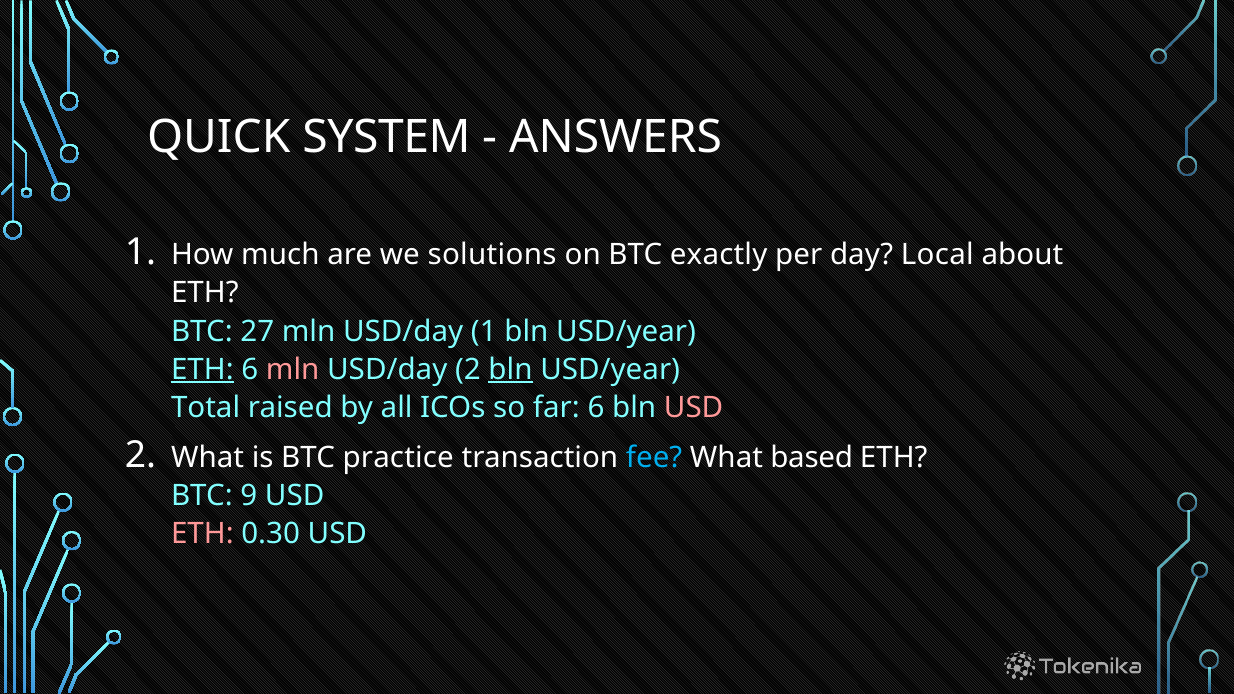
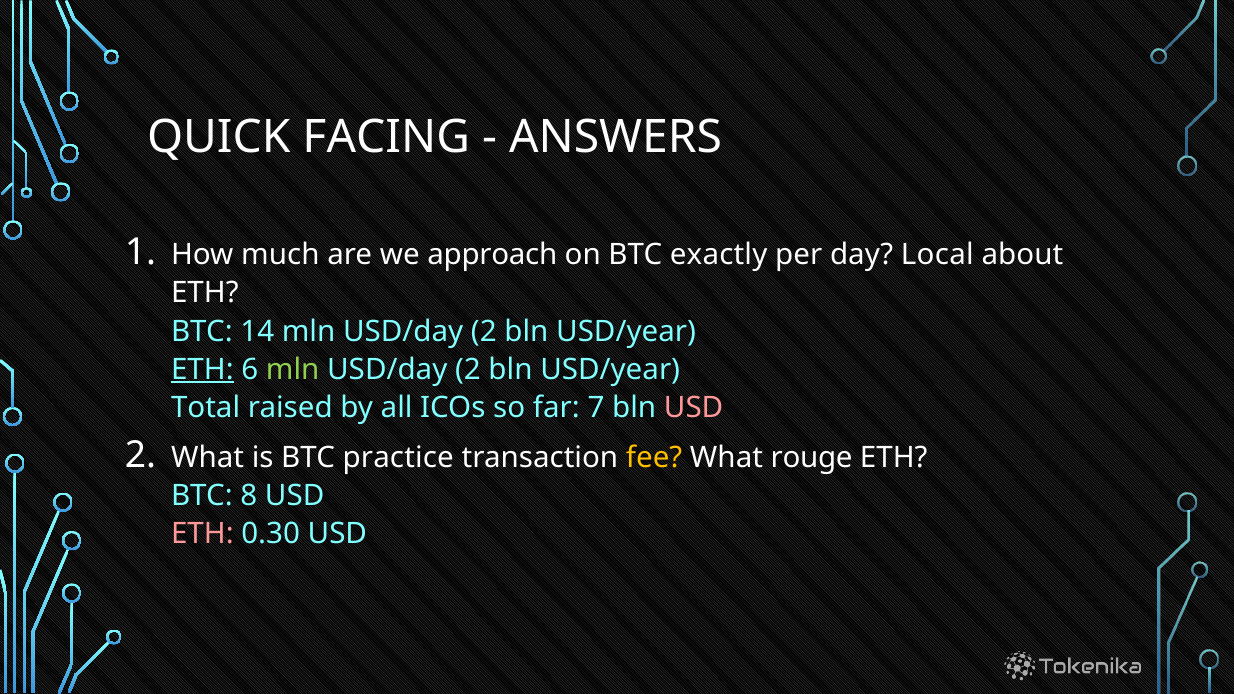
SYSTEM: SYSTEM -> FACING (386, 137)
solutions: solutions -> approach (492, 255)
27: 27 -> 14 (257, 331)
1: 1 -> 2 (484, 331)
mln colour: pink -> light green (293, 370)
bln underline: present -> none (510, 370)
far 6: 6 -> 7 (596, 408)
fee colour: light blue -> yellow (654, 458)
based: based -> rouge (812, 458)
9: 9 -> 8 (249, 496)
